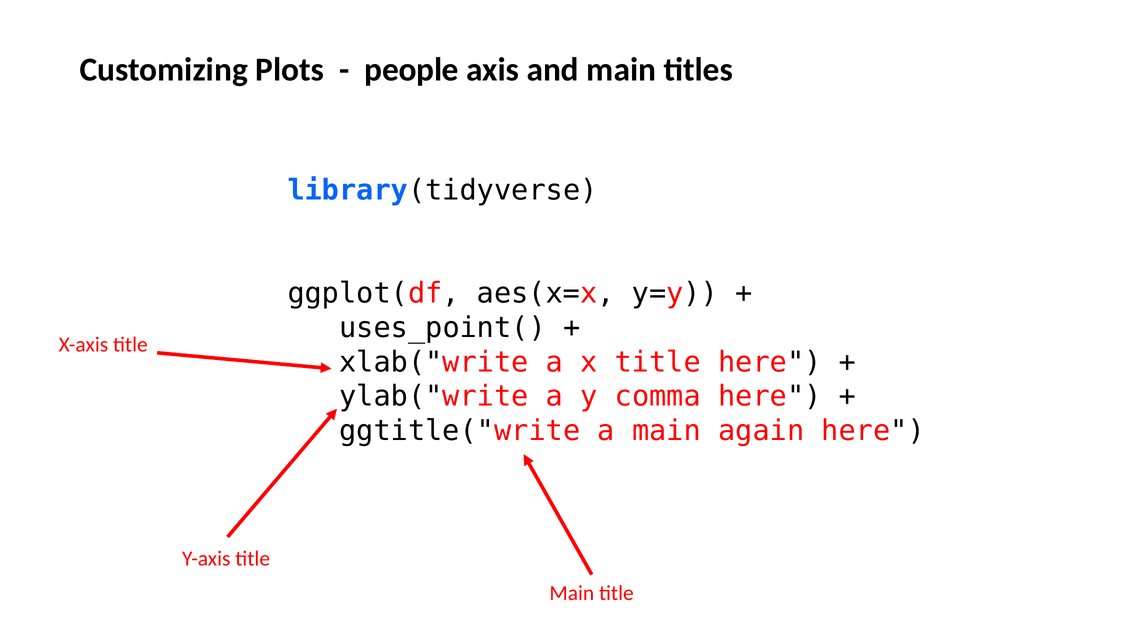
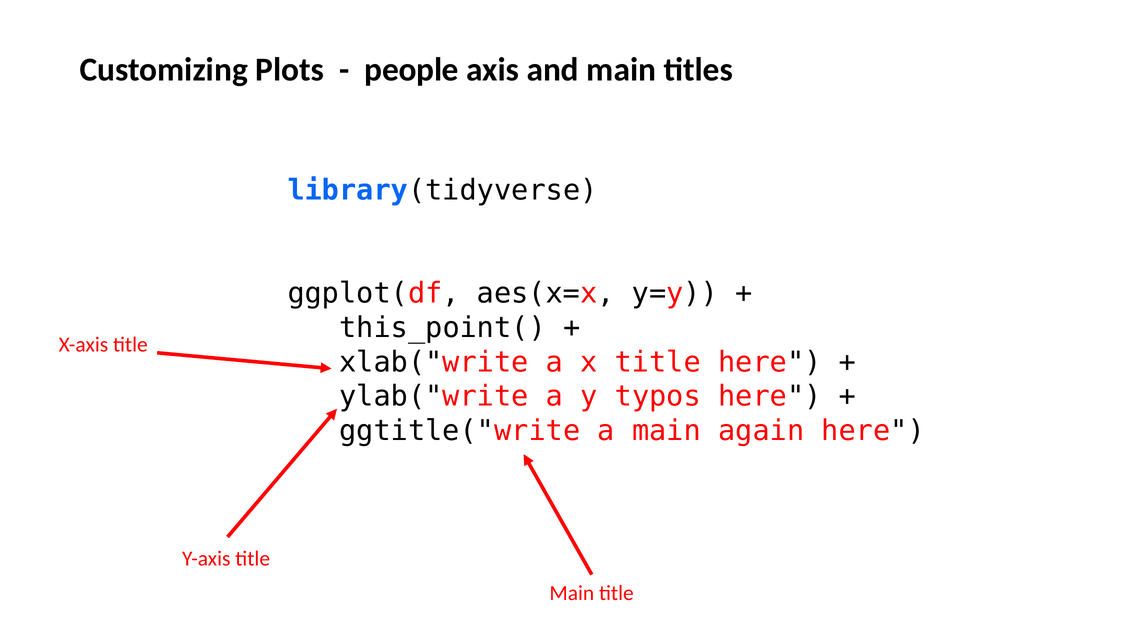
uses_point(: uses_point( -> this_point( (443, 328)
comma: comma -> typos (658, 397)
